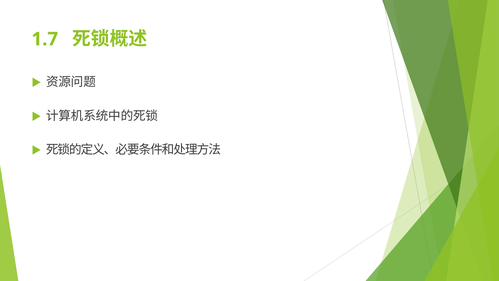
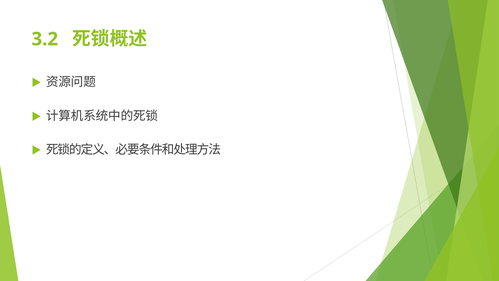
1.7: 1.7 -> 3.2 (45, 39)
